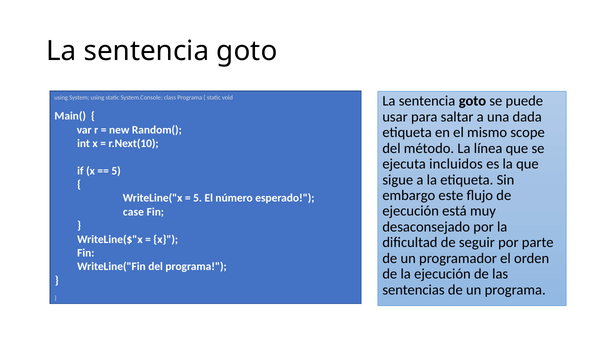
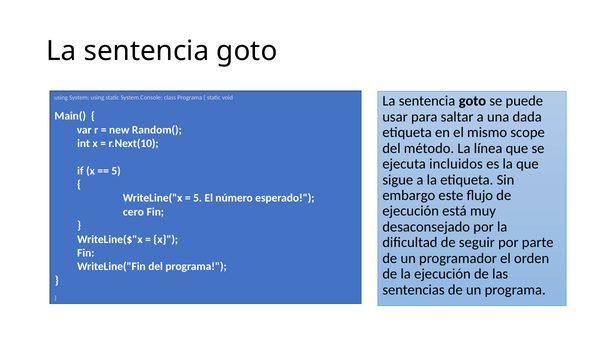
case: case -> cero (133, 212)
